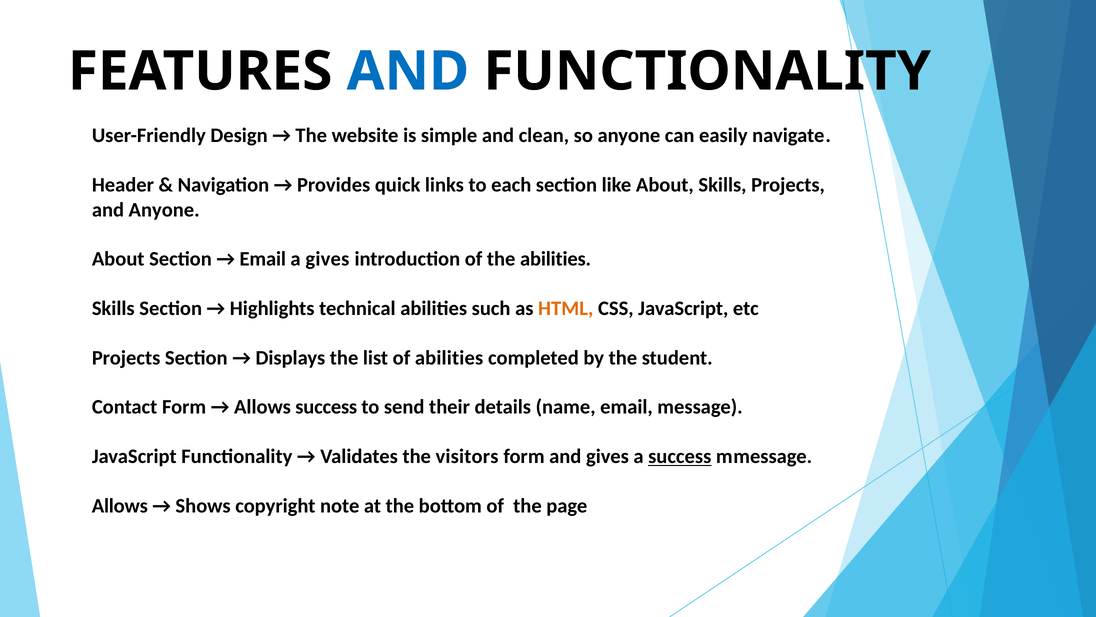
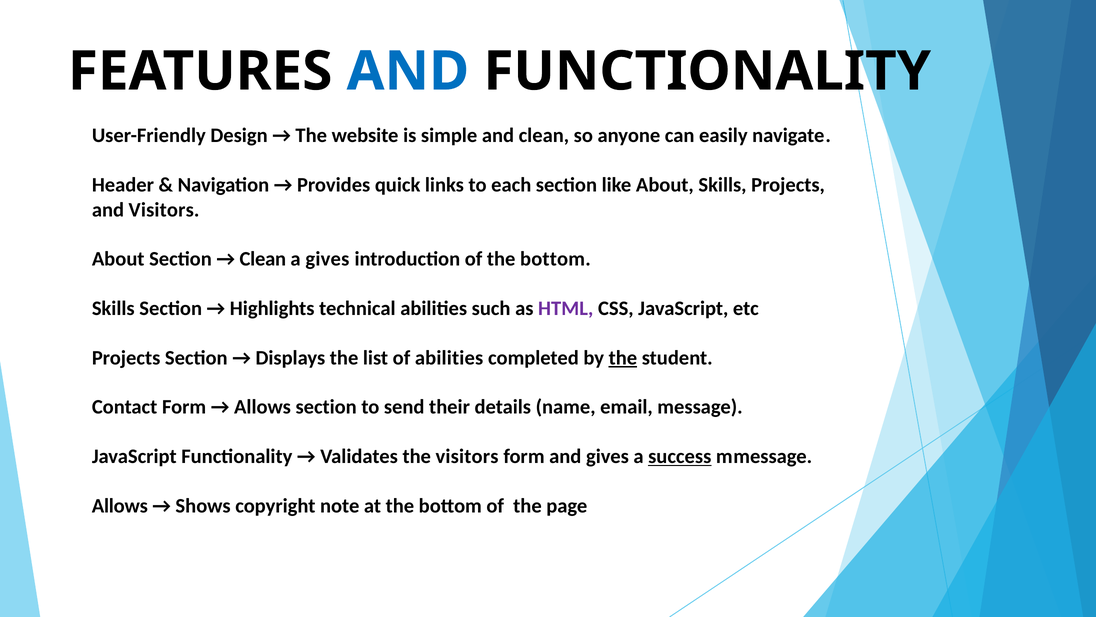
and Anyone: Anyone -> Visitors (164, 210)
Email: Email -> Clean (263, 259)
of the abilities: abilities -> bottom (555, 259)
HTML colour: orange -> purple (566, 308)
the underline: none -> present (623, 358)
Allows success: success -> section (326, 407)
